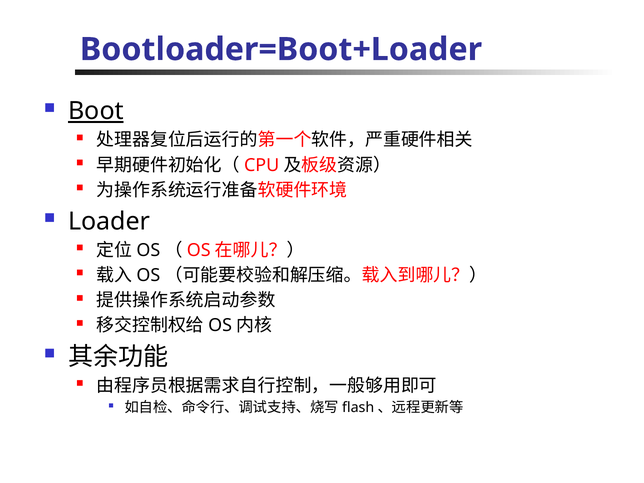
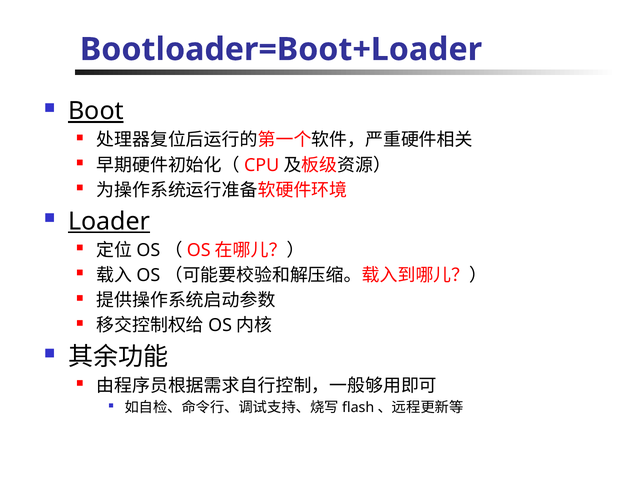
Loader underline: none -> present (109, 221)
